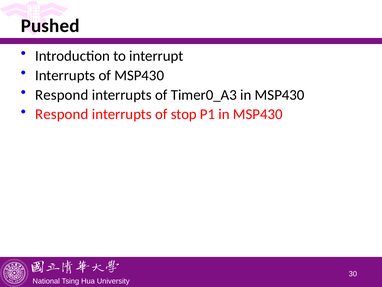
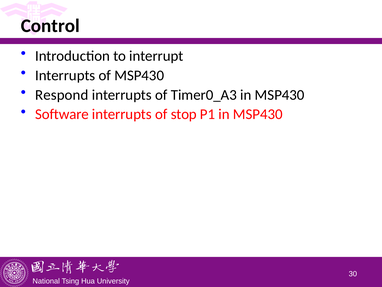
Pushed: Pushed -> Control (50, 26)
Respond: Respond -> Software (62, 114)
